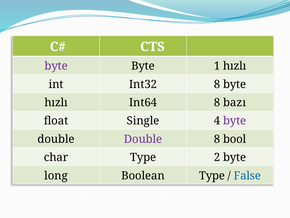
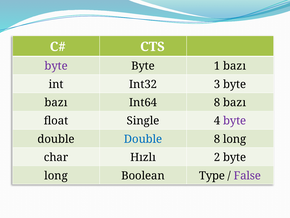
1 hızlı: hızlı -> bazı (235, 66)
Int32 8: 8 -> 3 (217, 84)
hızlı: hızlı -> bazı (56, 102)
Double colour: purple -> blue (143, 139)
8 bool: bool -> long (235, 139)
char Type: Type -> Hızlı (143, 157)
False colour: blue -> purple (247, 175)
